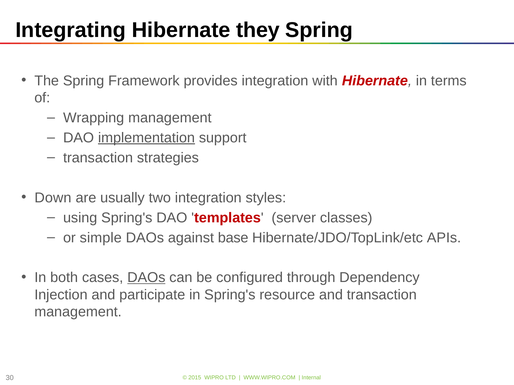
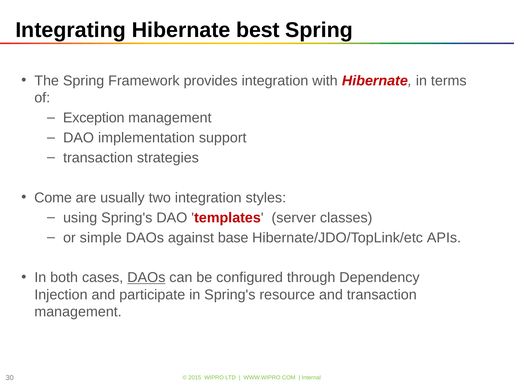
they: they -> best (258, 30)
Wrapping: Wrapping -> Exception (94, 118)
implementation underline: present -> none (146, 138)
Down: Down -> Come (53, 198)
